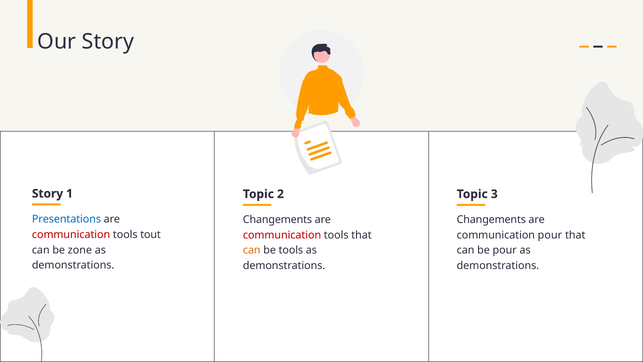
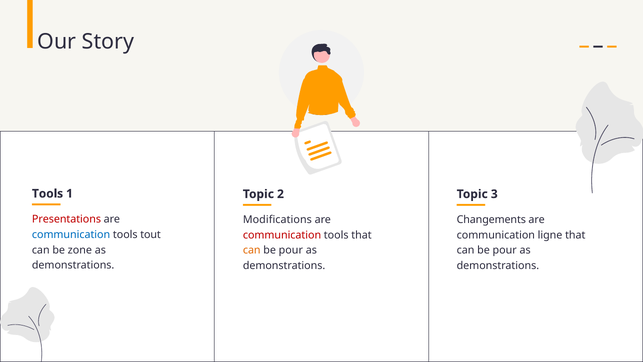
Story: Story -> Tools (48, 193)
Presentations colour: blue -> red (66, 219)
Changements: Changements -> Modifications (277, 219)
communication colour: red -> blue (71, 234)
communication pour: pour -> ligne (550, 235)
tools: tools -> pour (291, 250)
